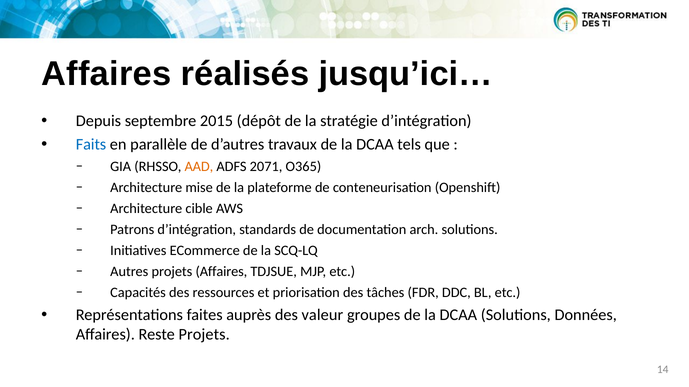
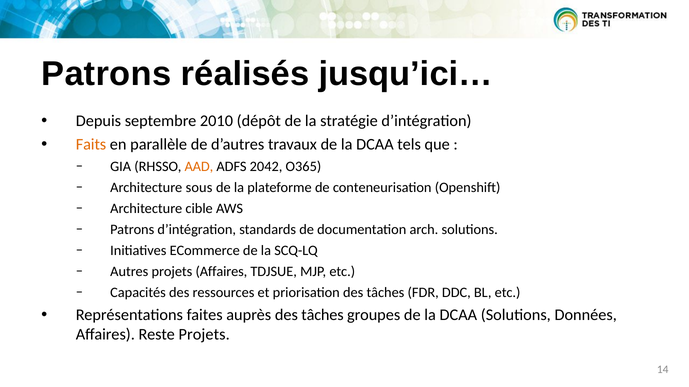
Affaires: Affaires -> Patrons (106, 74)
2015: 2015 -> 2010 (216, 121)
Faits colour: blue -> orange (91, 145)
2071: 2071 -> 2042 (266, 167)
mise: mise -> sous (199, 188)
auprès des valeur: valeur -> tâches (323, 315)
